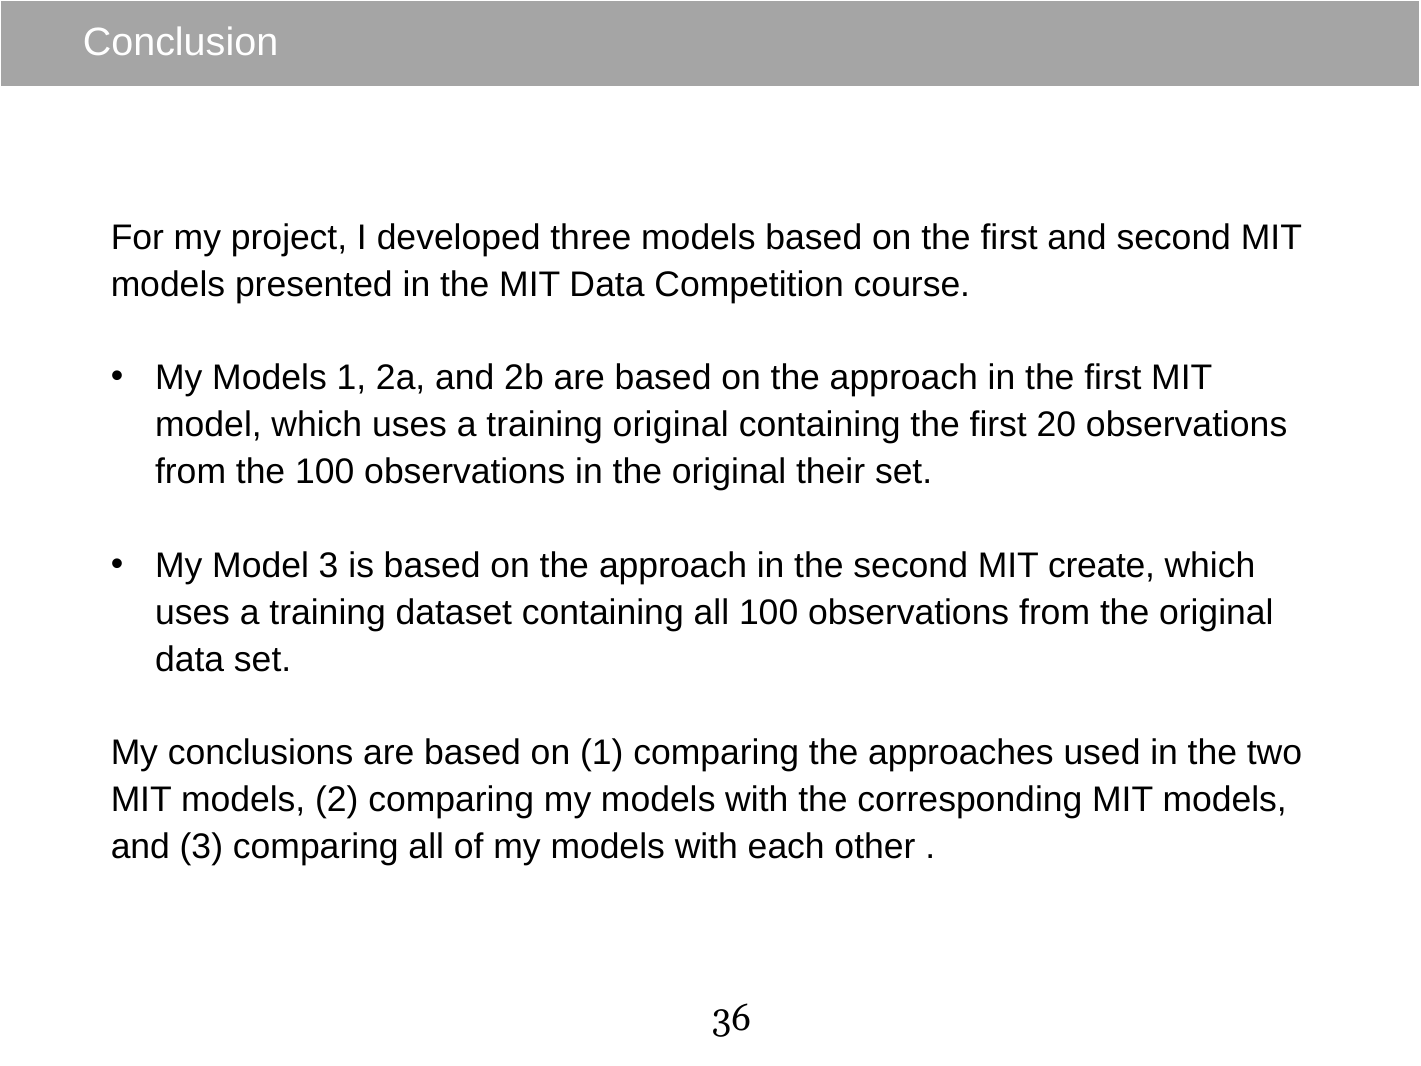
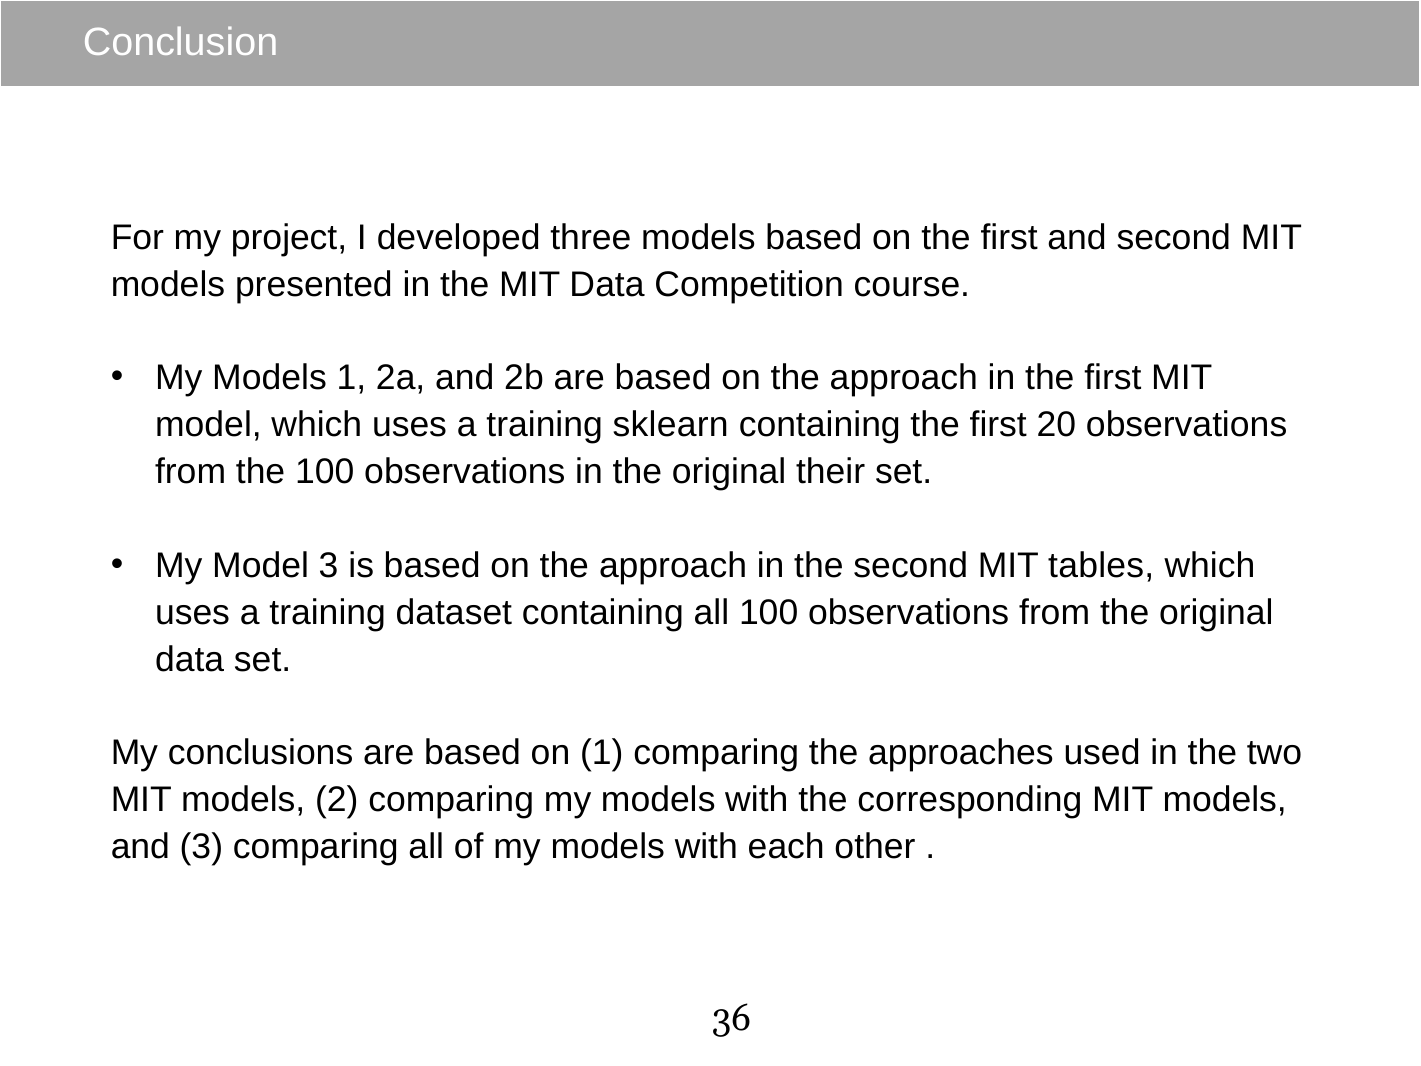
training original: original -> sklearn (671, 425)
create: create -> tables (1101, 566)
